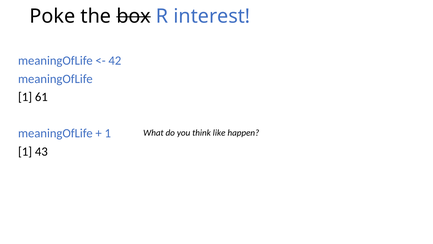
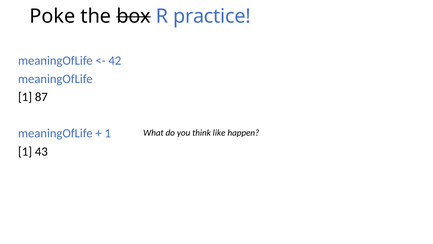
interest: interest -> practice (212, 16)
61: 61 -> 87 (41, 97)
